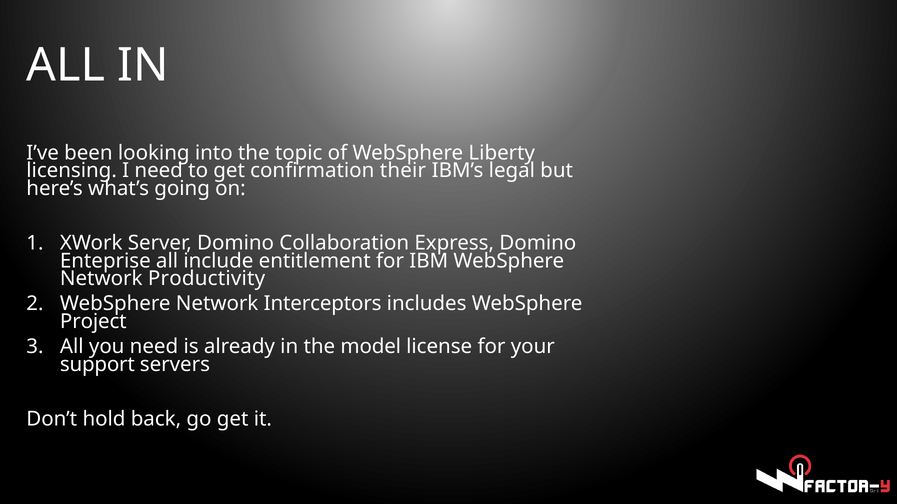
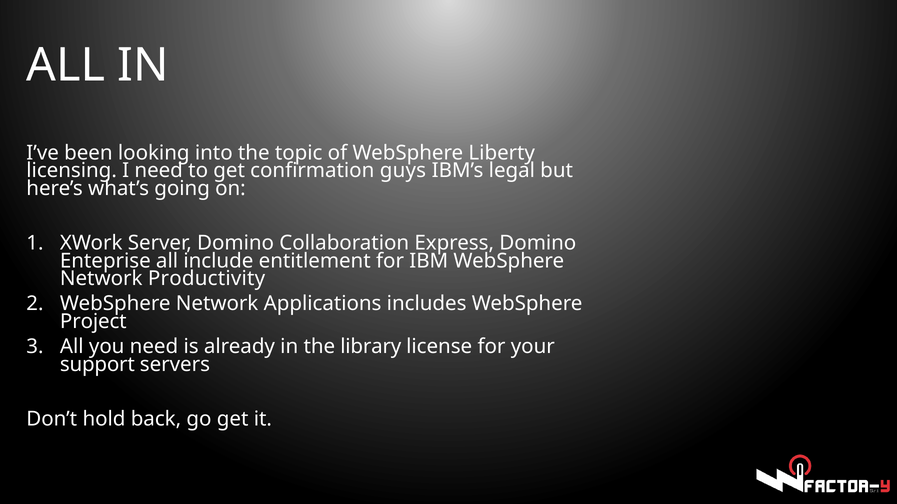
their: their -> guys (403, 171)
Interceptors: Interceptors -> Applications (323, 304)
model: model -> library (371, 347)
